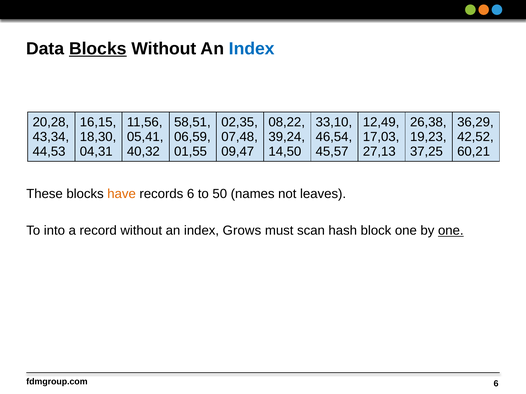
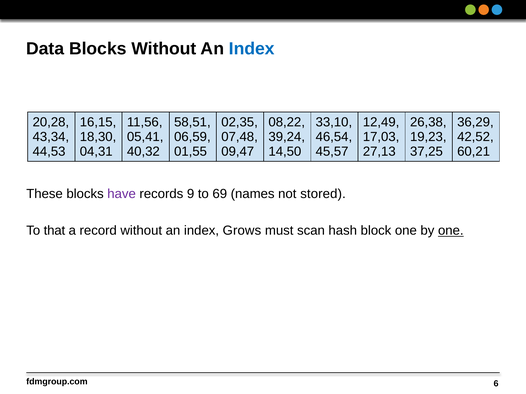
Blocks underline: present -> none (98, 49)
have colour: orange -> purple (122, 194)
records 6: 6 -> 9 (191, 194)
50: 50 -> 69 (220, 194)
leaves: leaves -> stored (323, 194)
into: into -> that (54, 231)
